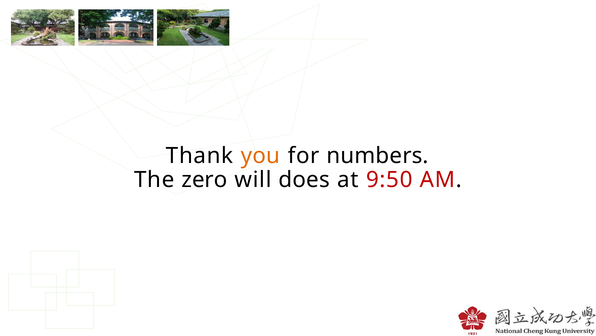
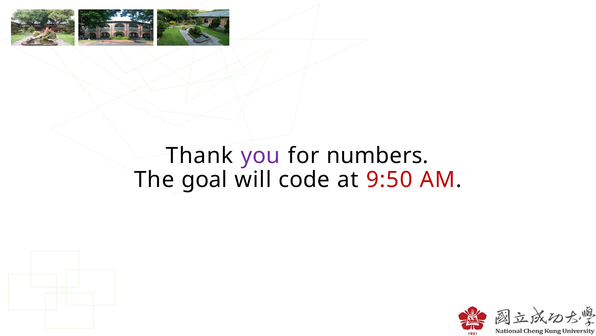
you colour: orange -> purple (260, 155)
zero: zero -> goal (204, 180)
does: does -> code (304, 180)
